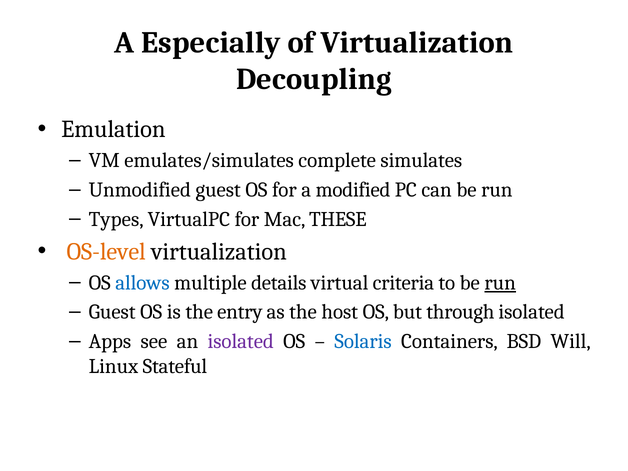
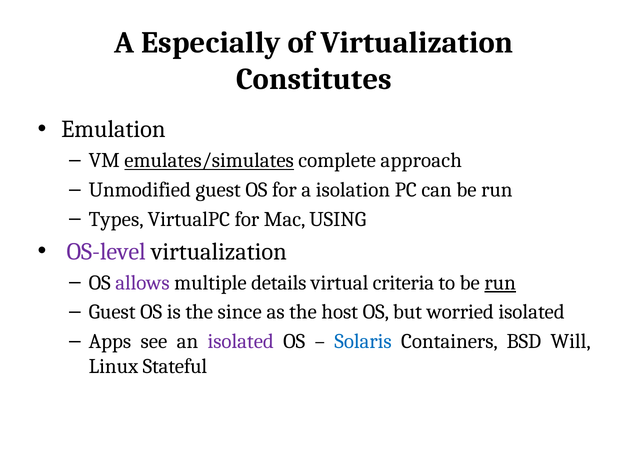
Decoupling: Decoupling -> Constitutes (314, 79)
emulates/simulates underline: none -> present (209, 161)
simulates: simulates -> approach (421, 161)
modified: modified -> isolation (353, 190)
THESE: THESE -> USING (338, 219)
OS-level colour: orange -> purple (106, 252)
allows colour: blue -> purple (142, 283)
entry: entry -> since (240, 312)
through: through -> worried (460, 312)
